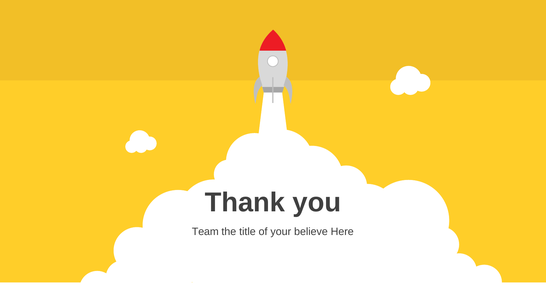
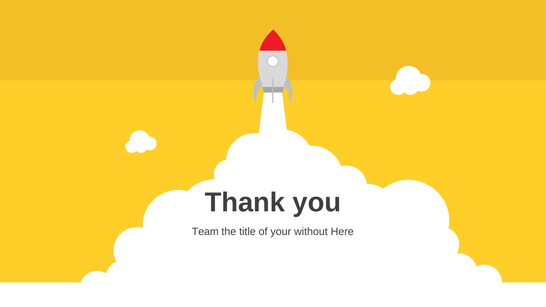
believe: believe -> without (311, 232)
